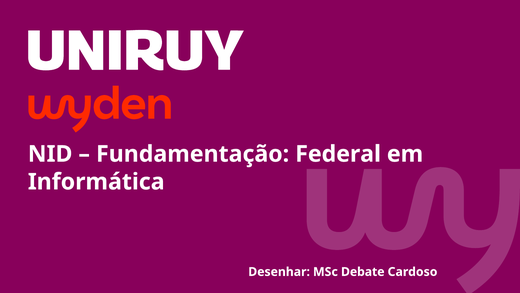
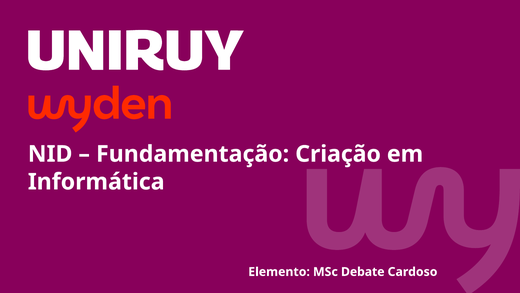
Federal: Federal -> Criação (338, 154)
Desenhar: Desenhar -> Elemento (279, 271)
